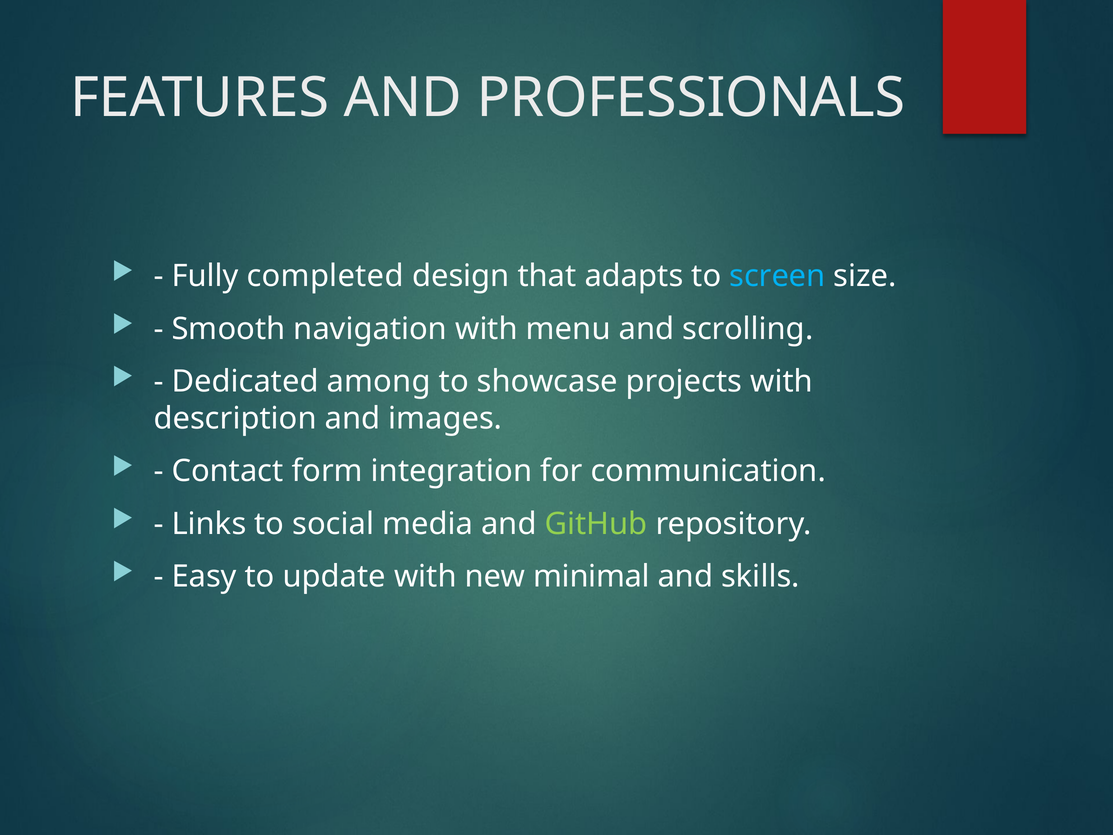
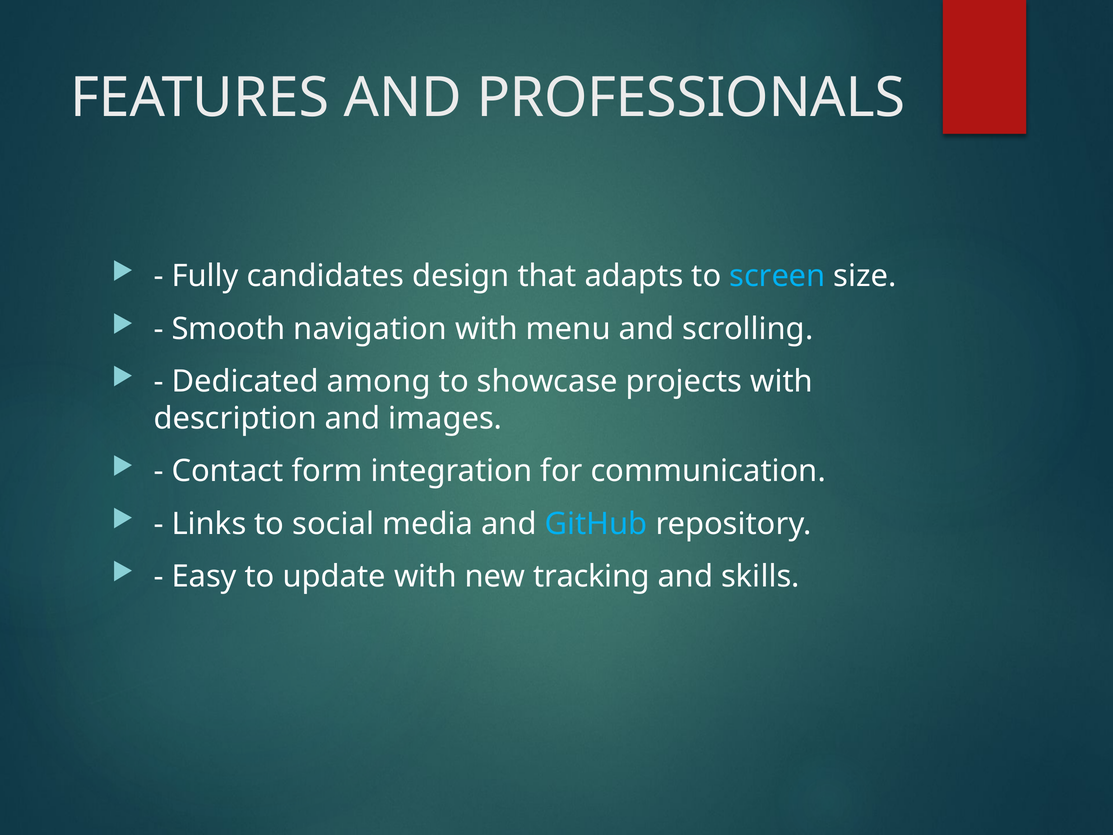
completed: completed -> candidates (325, 276)
GitHub colour: light green -> light blue (596, 524)
minimal: minimal -> tracking (592, 576)
